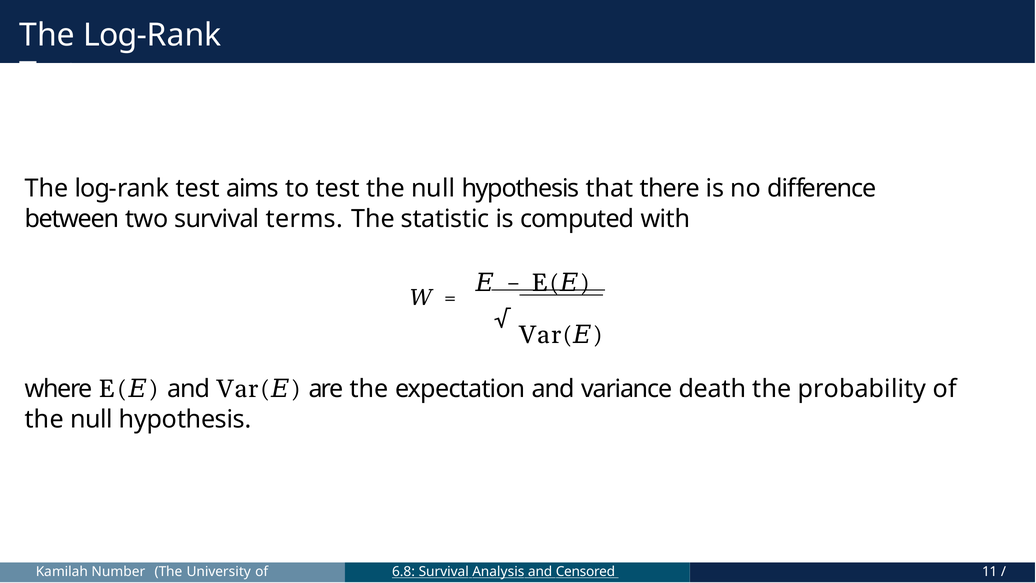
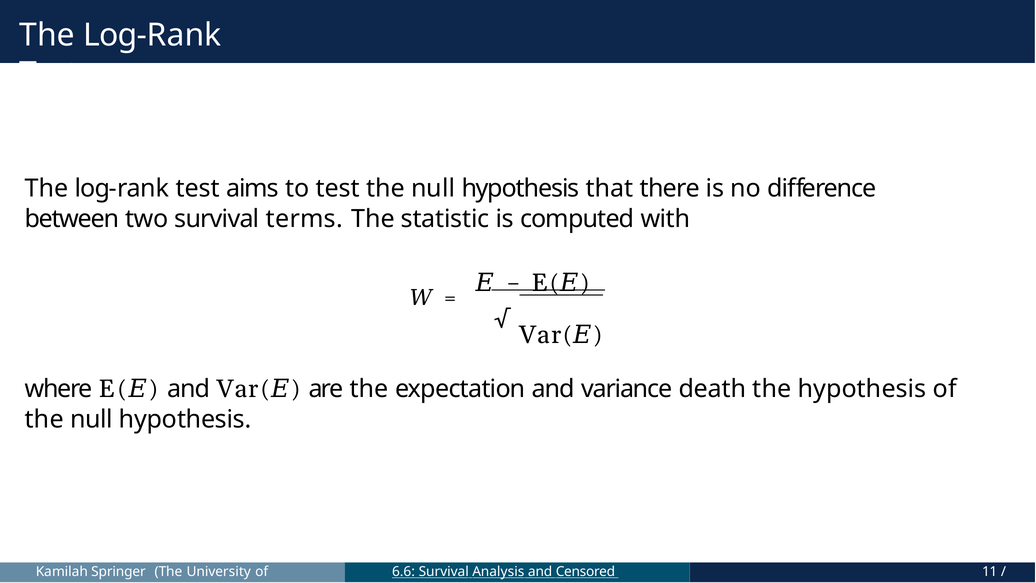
the probability: probability -> hypothesis (862, 389)
Number: Number -> Springer (118, 572)
6.8: 6.8 -> 6.6 (403, 572)
